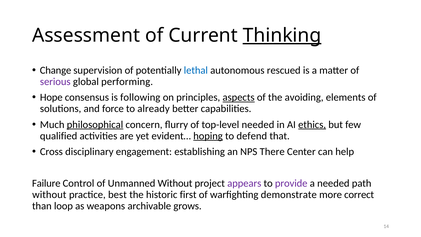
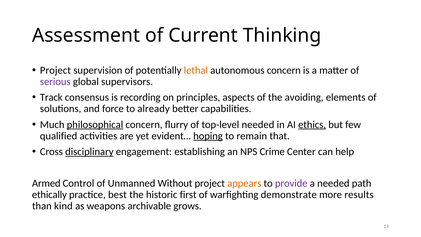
Thinking underline: present -> none (282, 35)
Change: Change -> Project (55, 70)
lethal colour: blue -> orange (196, 70)
autonomous rescued: rescued -> concern (284, 70)
performing: performing -> supervisors (127, 82)
Hope: Hope -> Track (51, 97)
following: following -> recording (140, 97)
aspects underline: present -> none (239, 97)
defend: defend -> remain (252, 136)
disciplinary underline: none -> present (89, 152)
There: There -> Crime (272, 152)
Failure: Failure -> Armed (46, 183)
appears colour: purple -> orange (244, 183)
without: without -> ethically (49, 194)
correct: correct -> results (359, 194)
loop: loop -> kind (63, 206)
